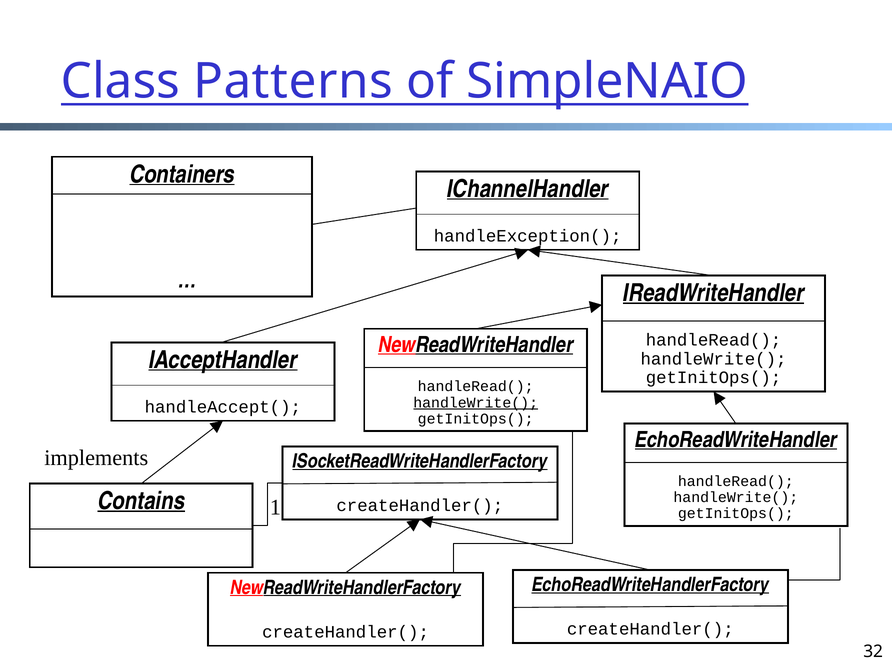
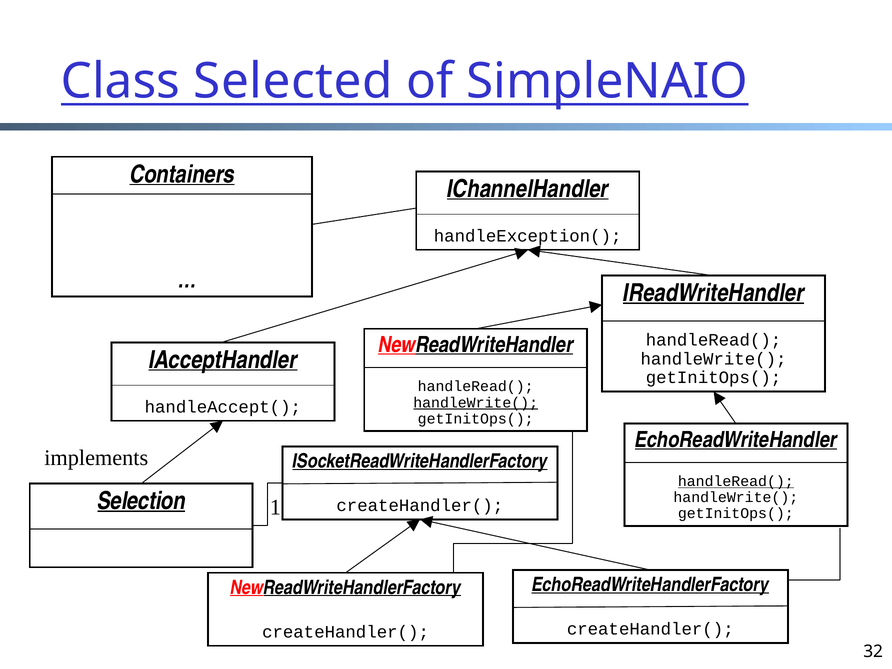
Patterns: Patterns -> Selected (293, 81)
handleRead( underline: none -> present (736, 481)
Contains: Contains -> Selection (141, 501)
